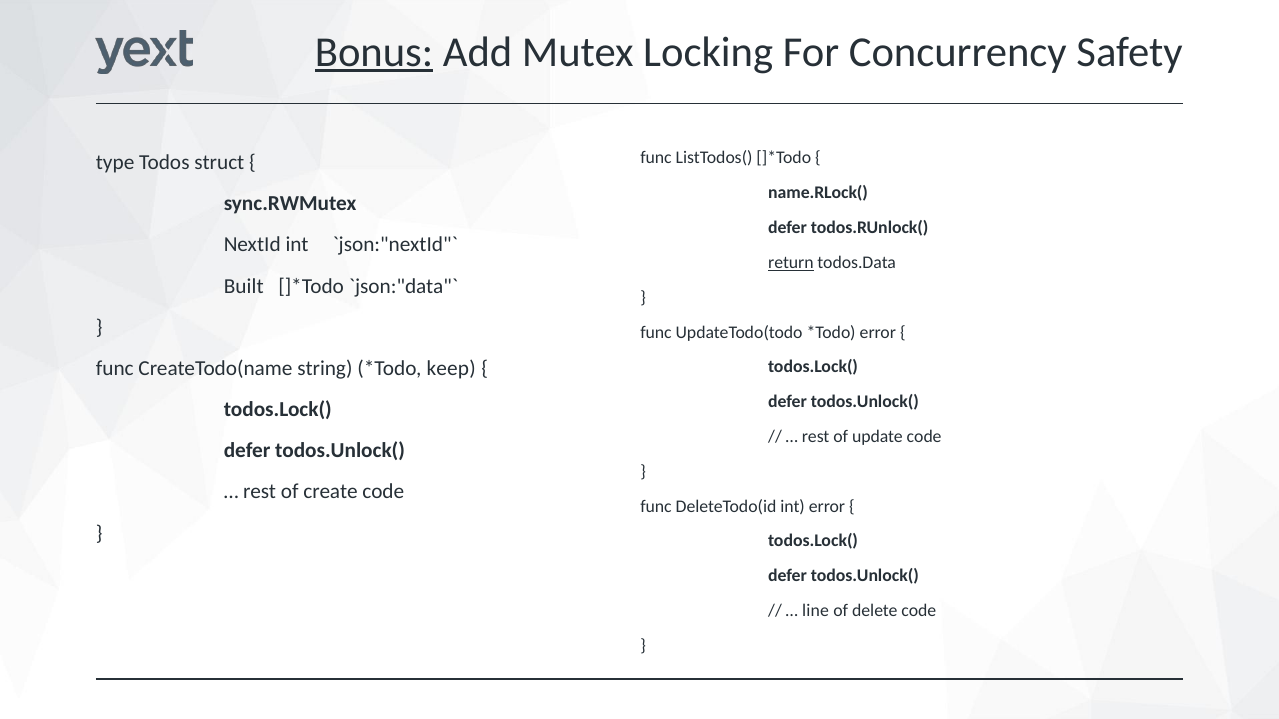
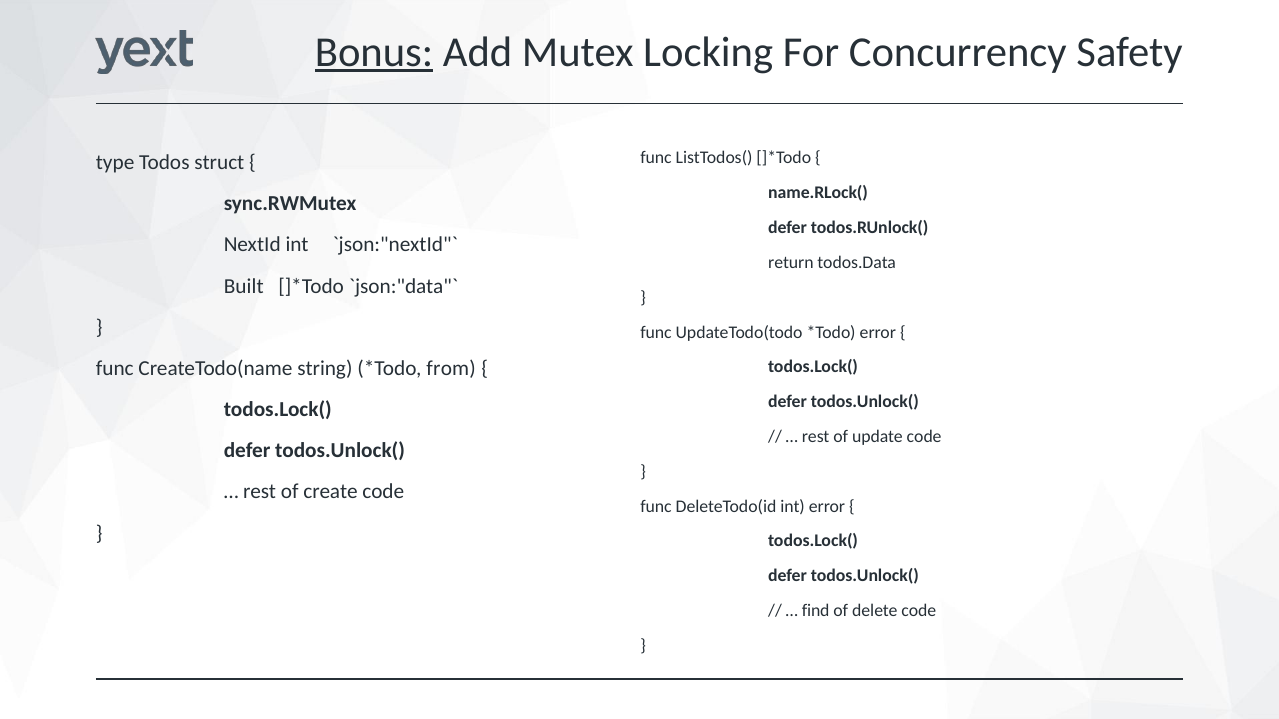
return underline: present -> none (791, 263)
keep: keep -> from (451, 369)
line: line -> find (816, 611)
